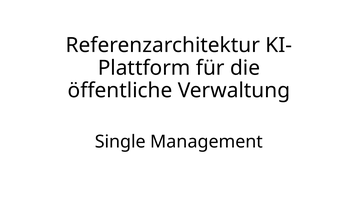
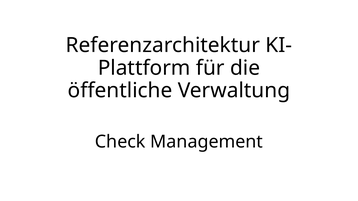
Single: Single -> Check (120, 142)
